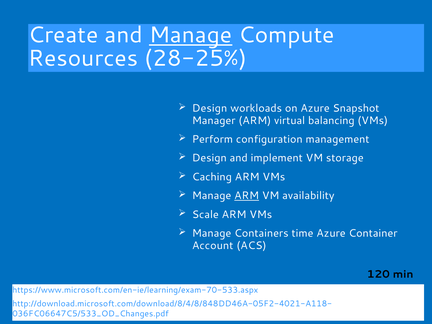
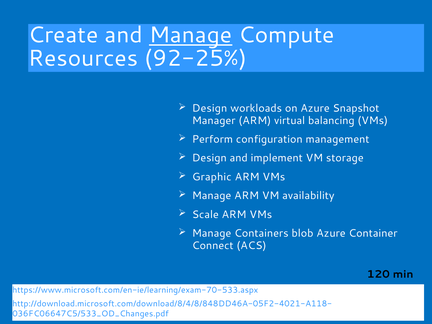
28-25%: 28-25% -> 92-25% (196, 58)
Caching: Caching -> Graphic (212, 177)
ARM underline: present -> none (247, 196)
time: time -> blob (302, 233)
Account: Account -> Connect (213, 246)
